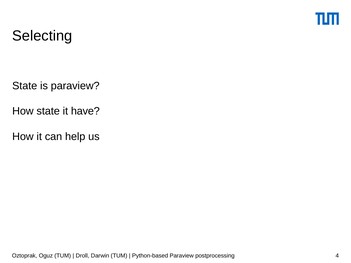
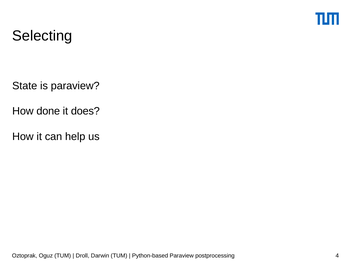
How state: state -> done (48, 111)
have: have -> does (85, 111)
